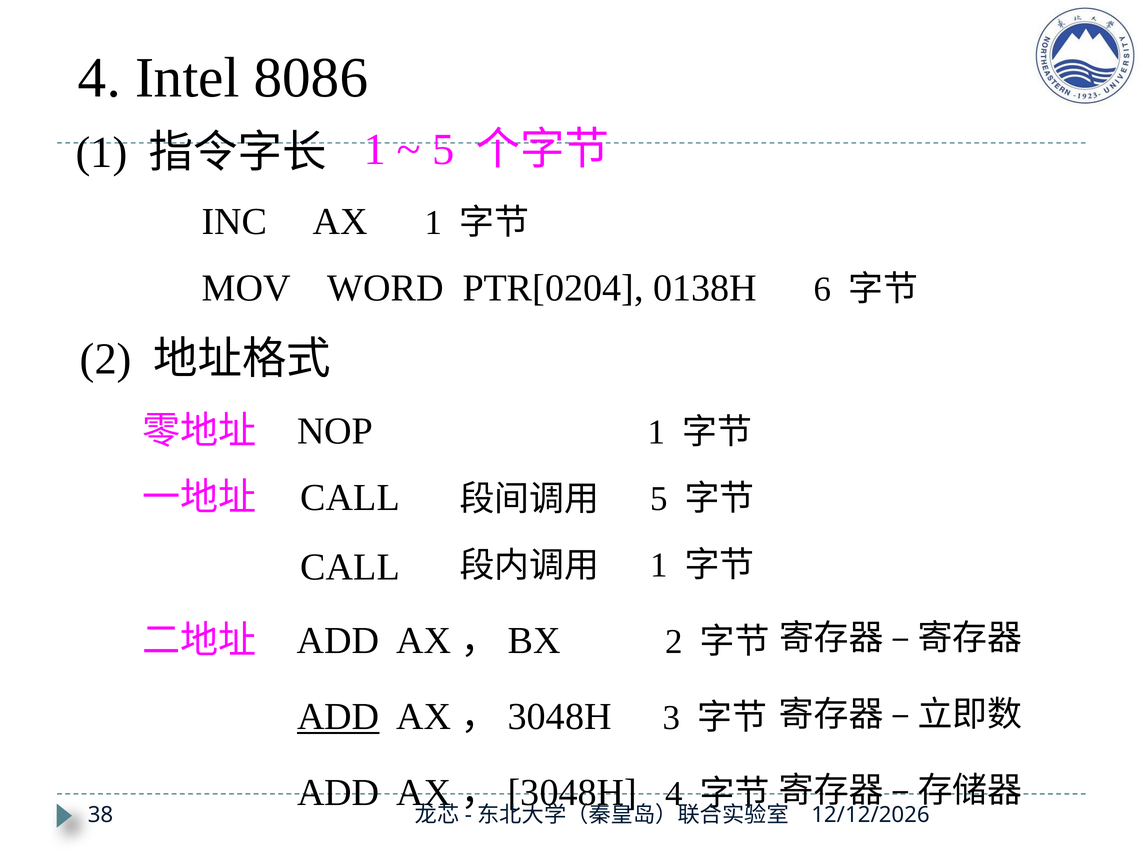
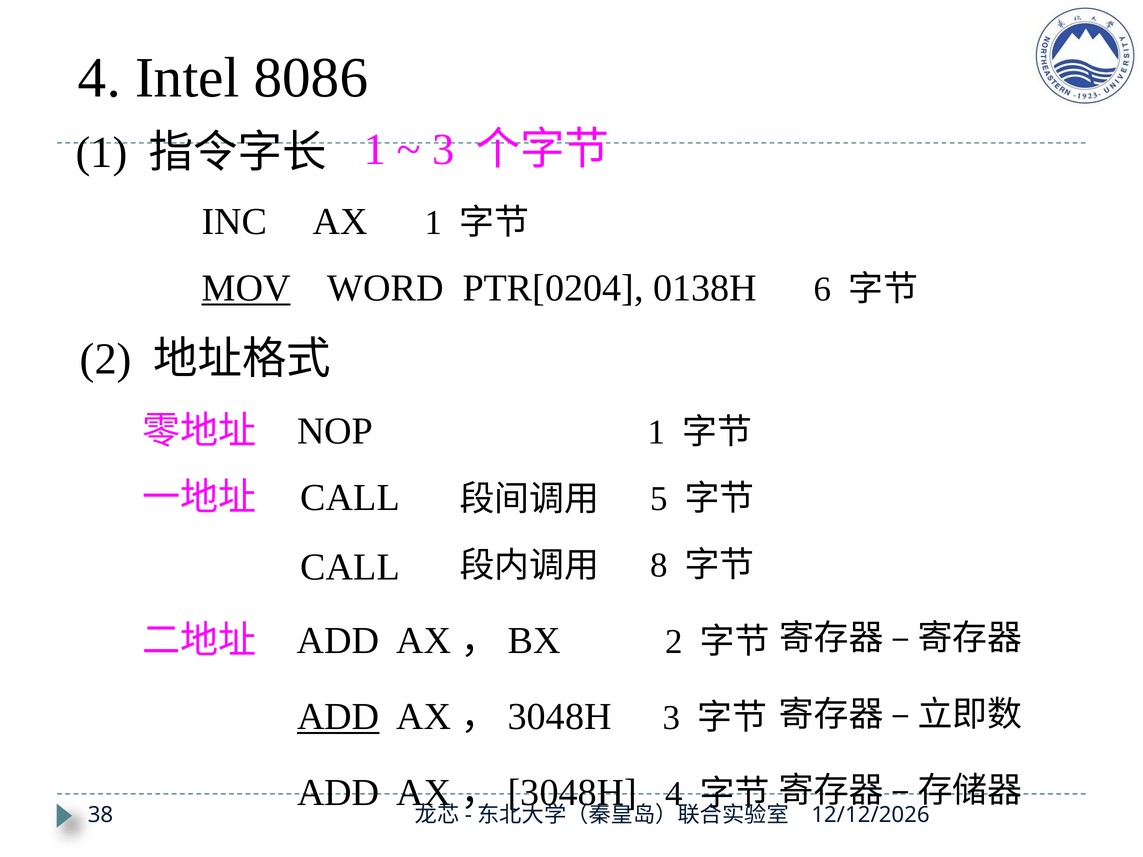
5: 5 -> 3 (443, 150)
MOV underline: none -> present (246, 288)
1: 1 -> 8 (659, 565)
